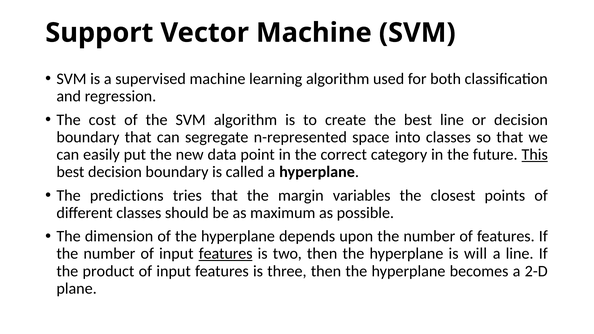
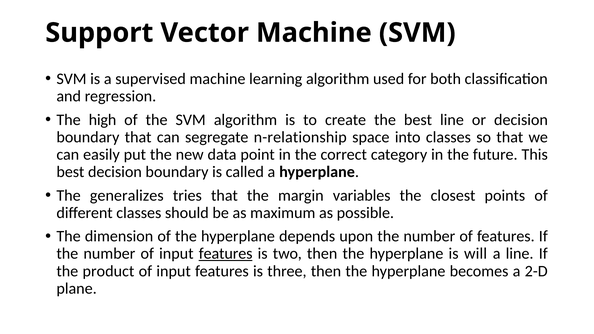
cost: cost -> high (102, 120)
n-represented: n-represented -> n-relationship (300, 137)
This underline: present -> none (535, 155)
predictions: predictions -> generalizes (127, 195)
